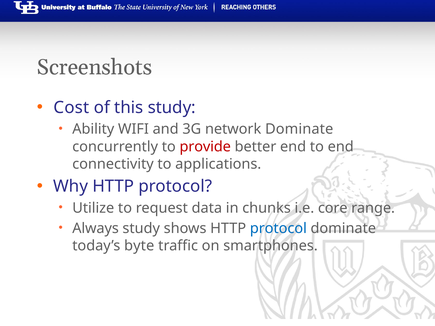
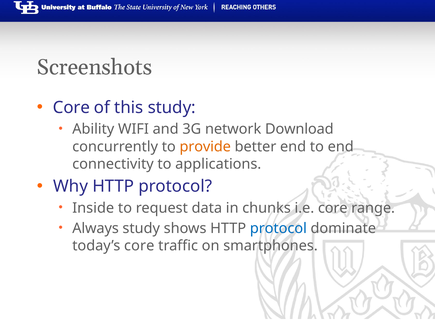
Cost: Cost -> Core (71, 108)
network Dominate: Dominate -> Download (299, 129)
provide colour: red -> orange (205, 147)
Utilize: Utilize -> Inside (93, 208)
today’s byte: byte -> core (139, 246)
